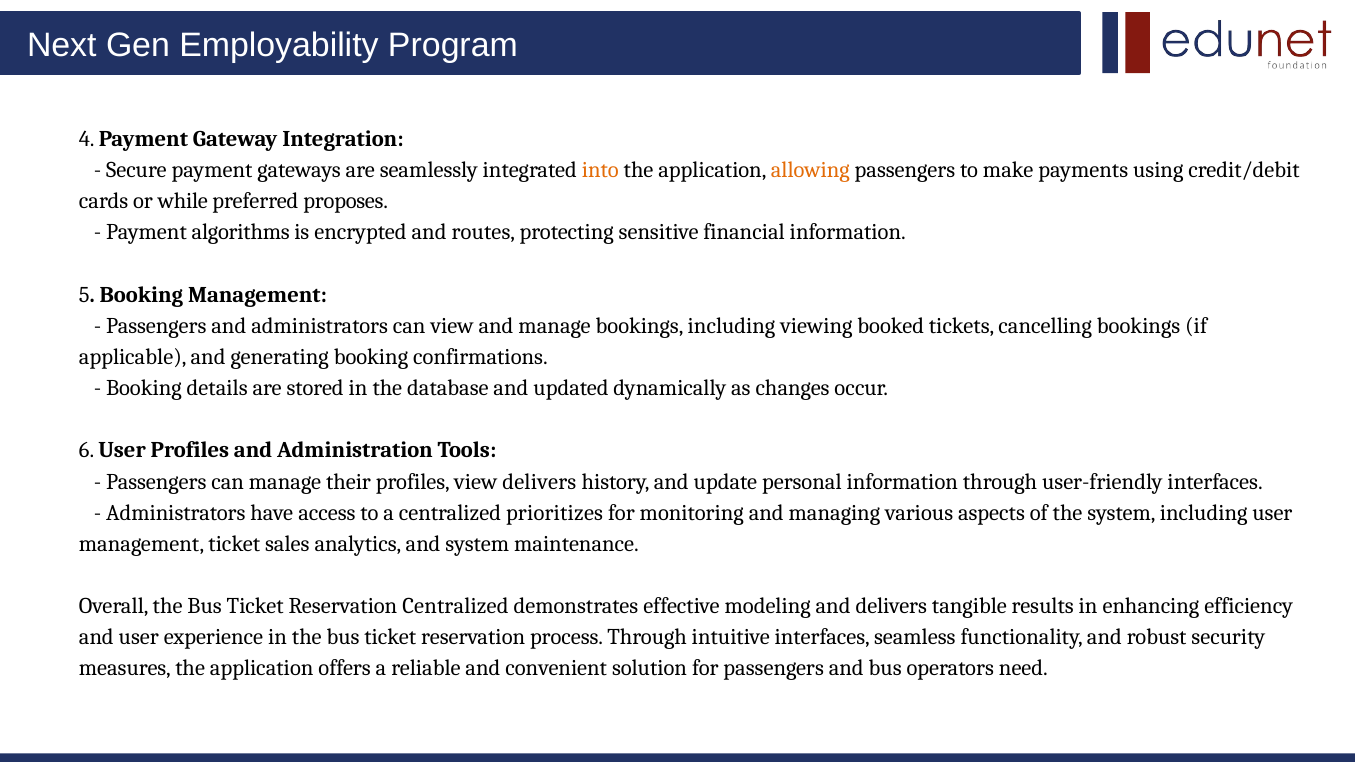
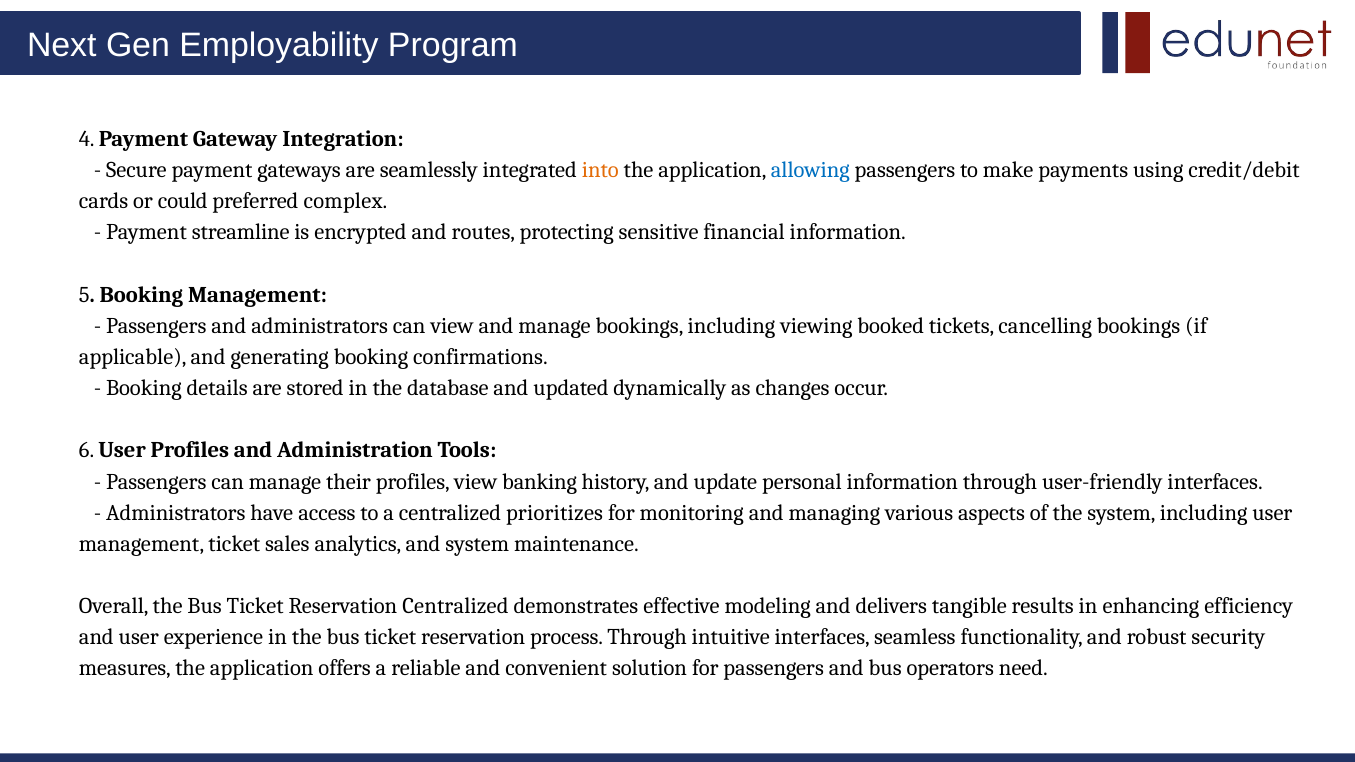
allowing colour: orange -> blue (810, 170)
while: while -> could (183, 201)
proposes: proposes -> complex (345, 201)
algorithms: algorithms -> streamline (241, 233)
view delivers: delivers -> banking (540, 482)
